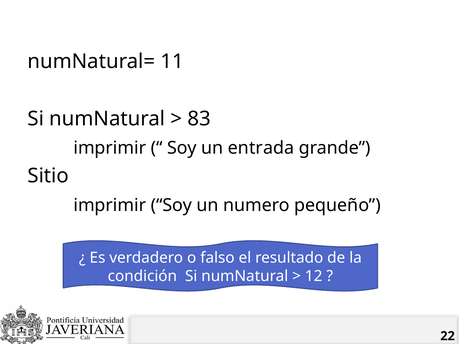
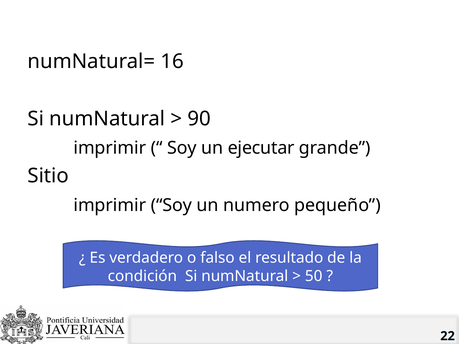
11: 11 -> 16 (172, 62)
83: 83 -> 90 (199, 119)
entrada: entrada -> ejecutar (261, 148)
12: 12 -> 50 (314, 276)
